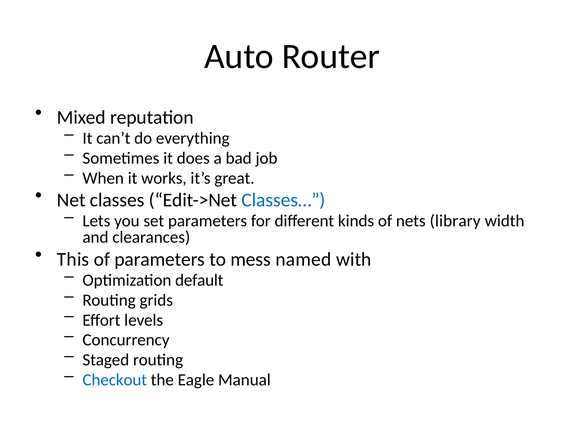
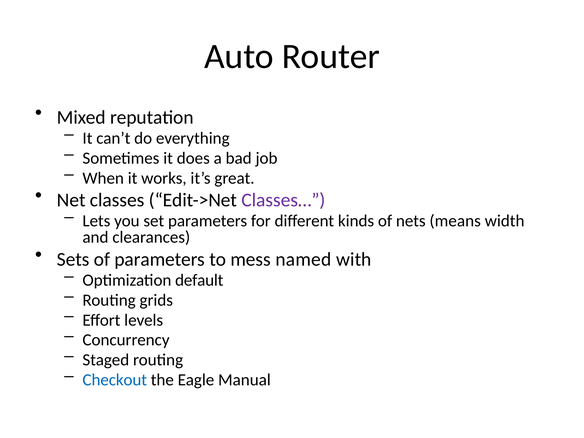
Classes… colour: blue -> purple (283, 200)
library: library -> means (455, 221)
This: This -> Sets (73, 259)
